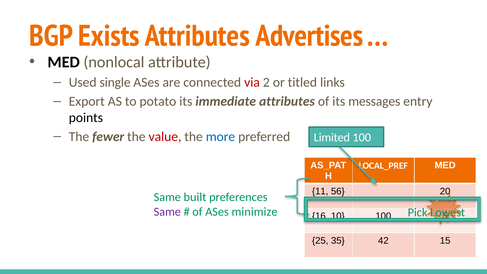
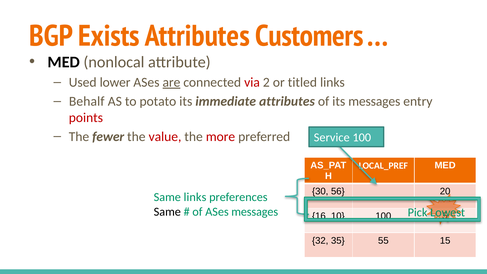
Advertises: Advertises -> Customers (309, 36)
single: single -> lower (115, 82)
are underline: none -> present (171, 82)
Export: Export -> Behalf (87, 101)
points colour: black -> red (86, 118)
more colour: blue -> red (221, 137)
Limited: Limited -> Service (332, 138)
11: 11 -> 30 (320, 191)
Same built: built -> links (195, 197)
Same colour: purple -> black (167, 212)
ASes minimize: minimize -> messages (255, 212)
25: 25 -> 32 (320, 241)
42: 42 -> 55 (383, 241)
